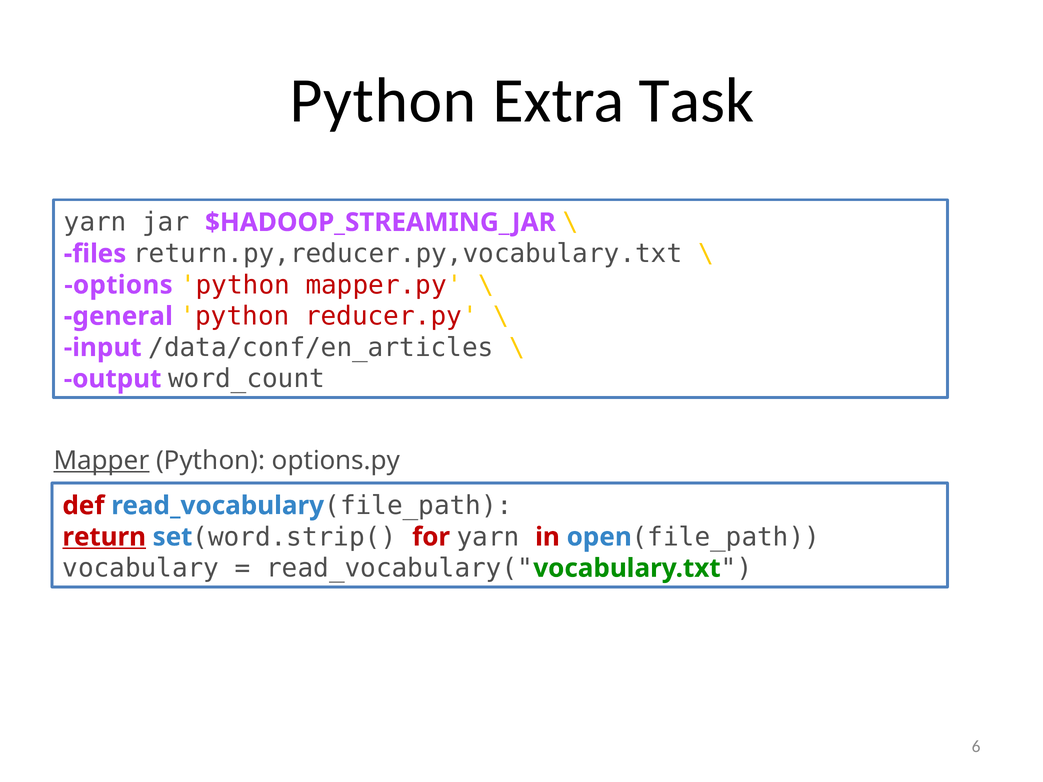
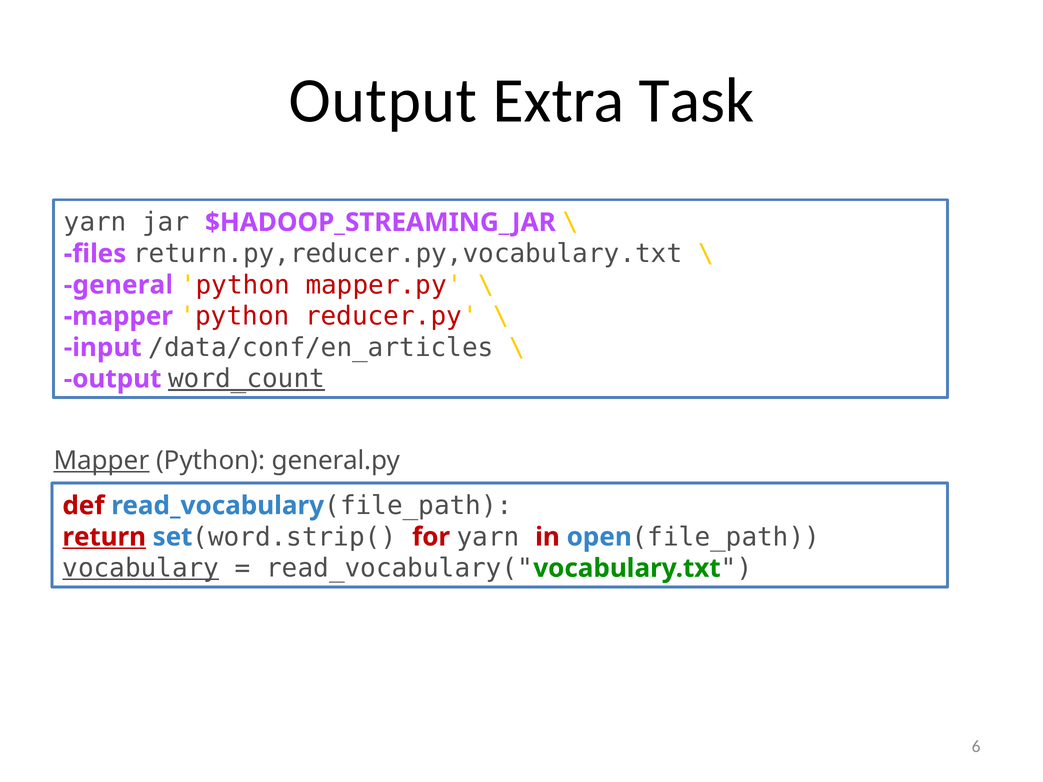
Python: Python -> Output (383, 101)
options: options -> general (119, 285)
general: general -> mapper (118, 316)
word_count underline: none -> present (247, 379)
options.py: options.py -> general.py (336, 461)
vocabulary underline: none -> present (141, 568)
